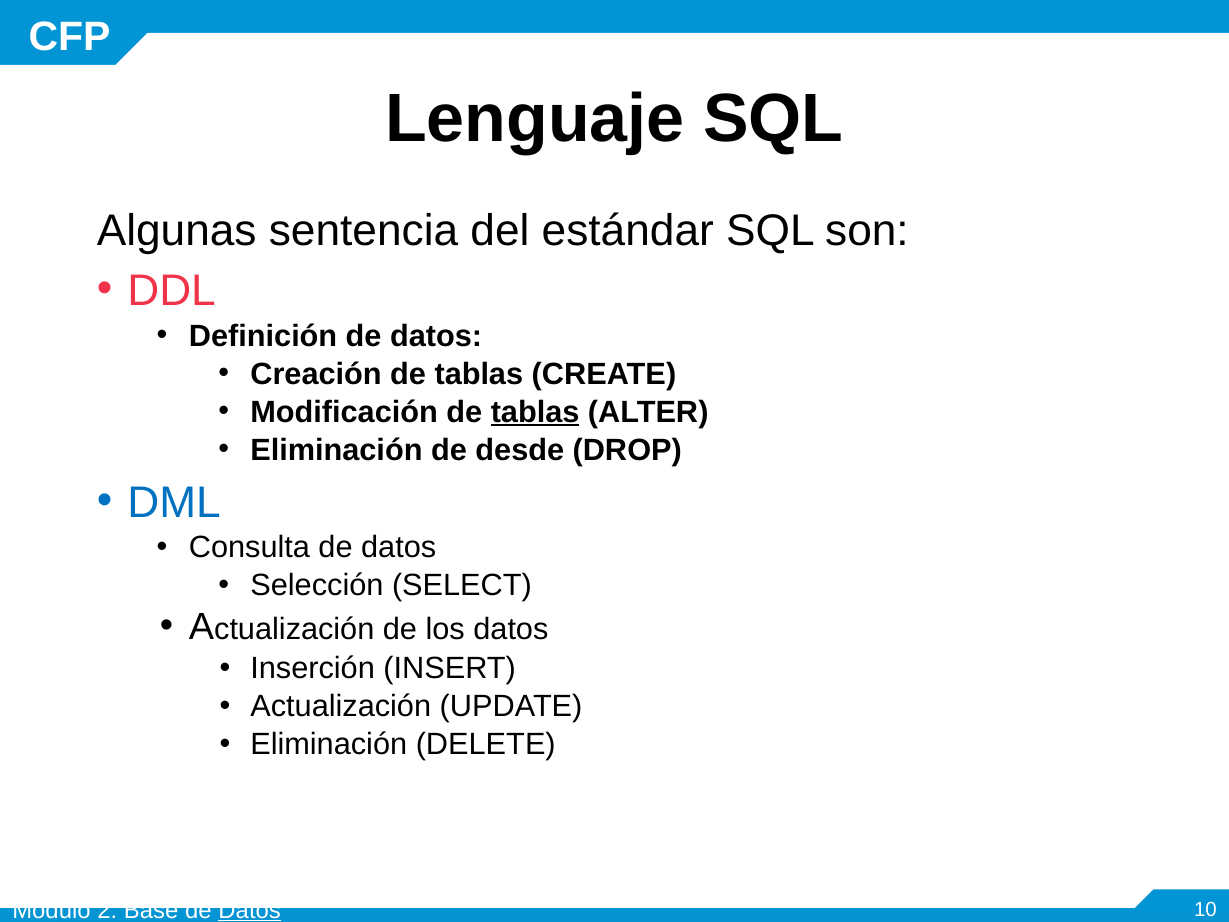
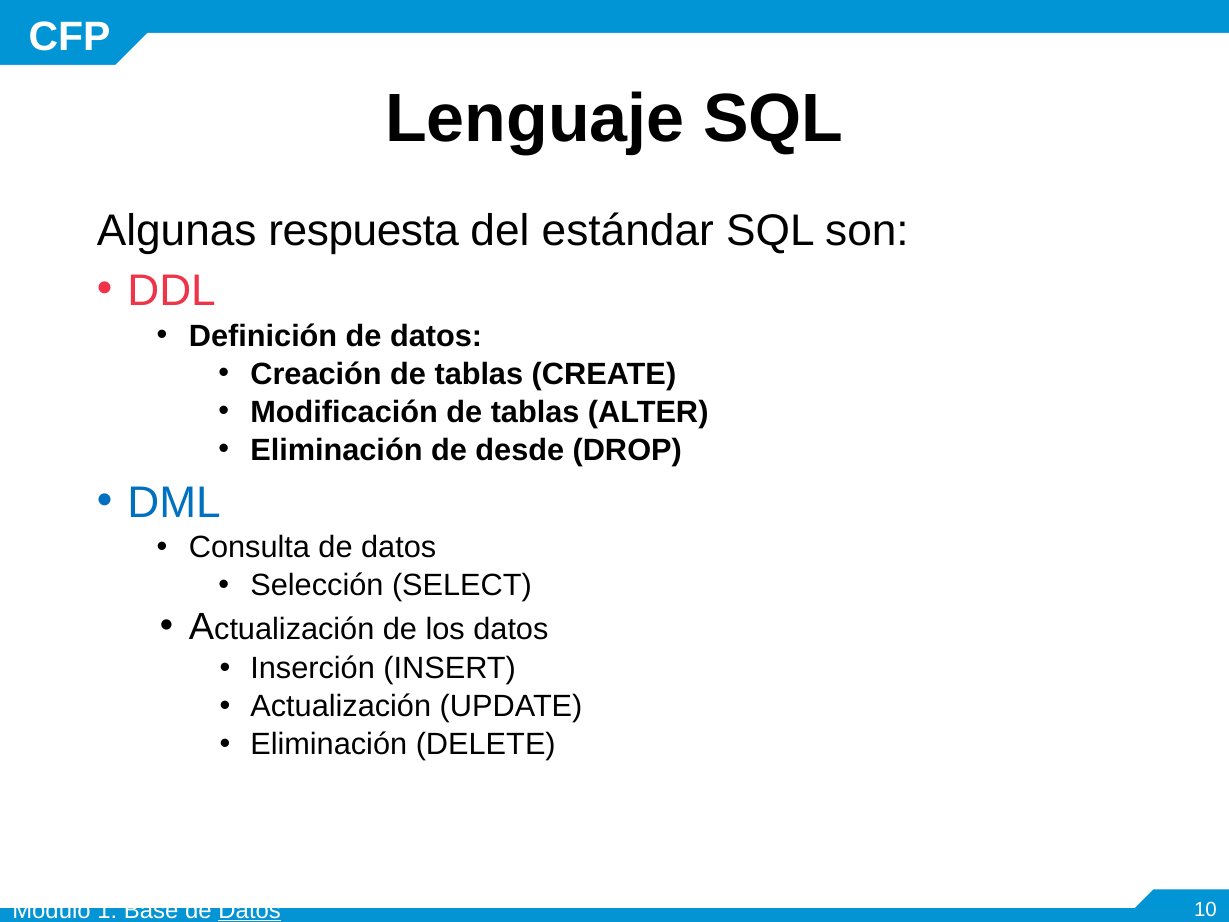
sentencia: sentencia -> respuesta (364, 231)
tablas underline: present -> none (535, 412)
2: 2 -> 1 (107, 910)
